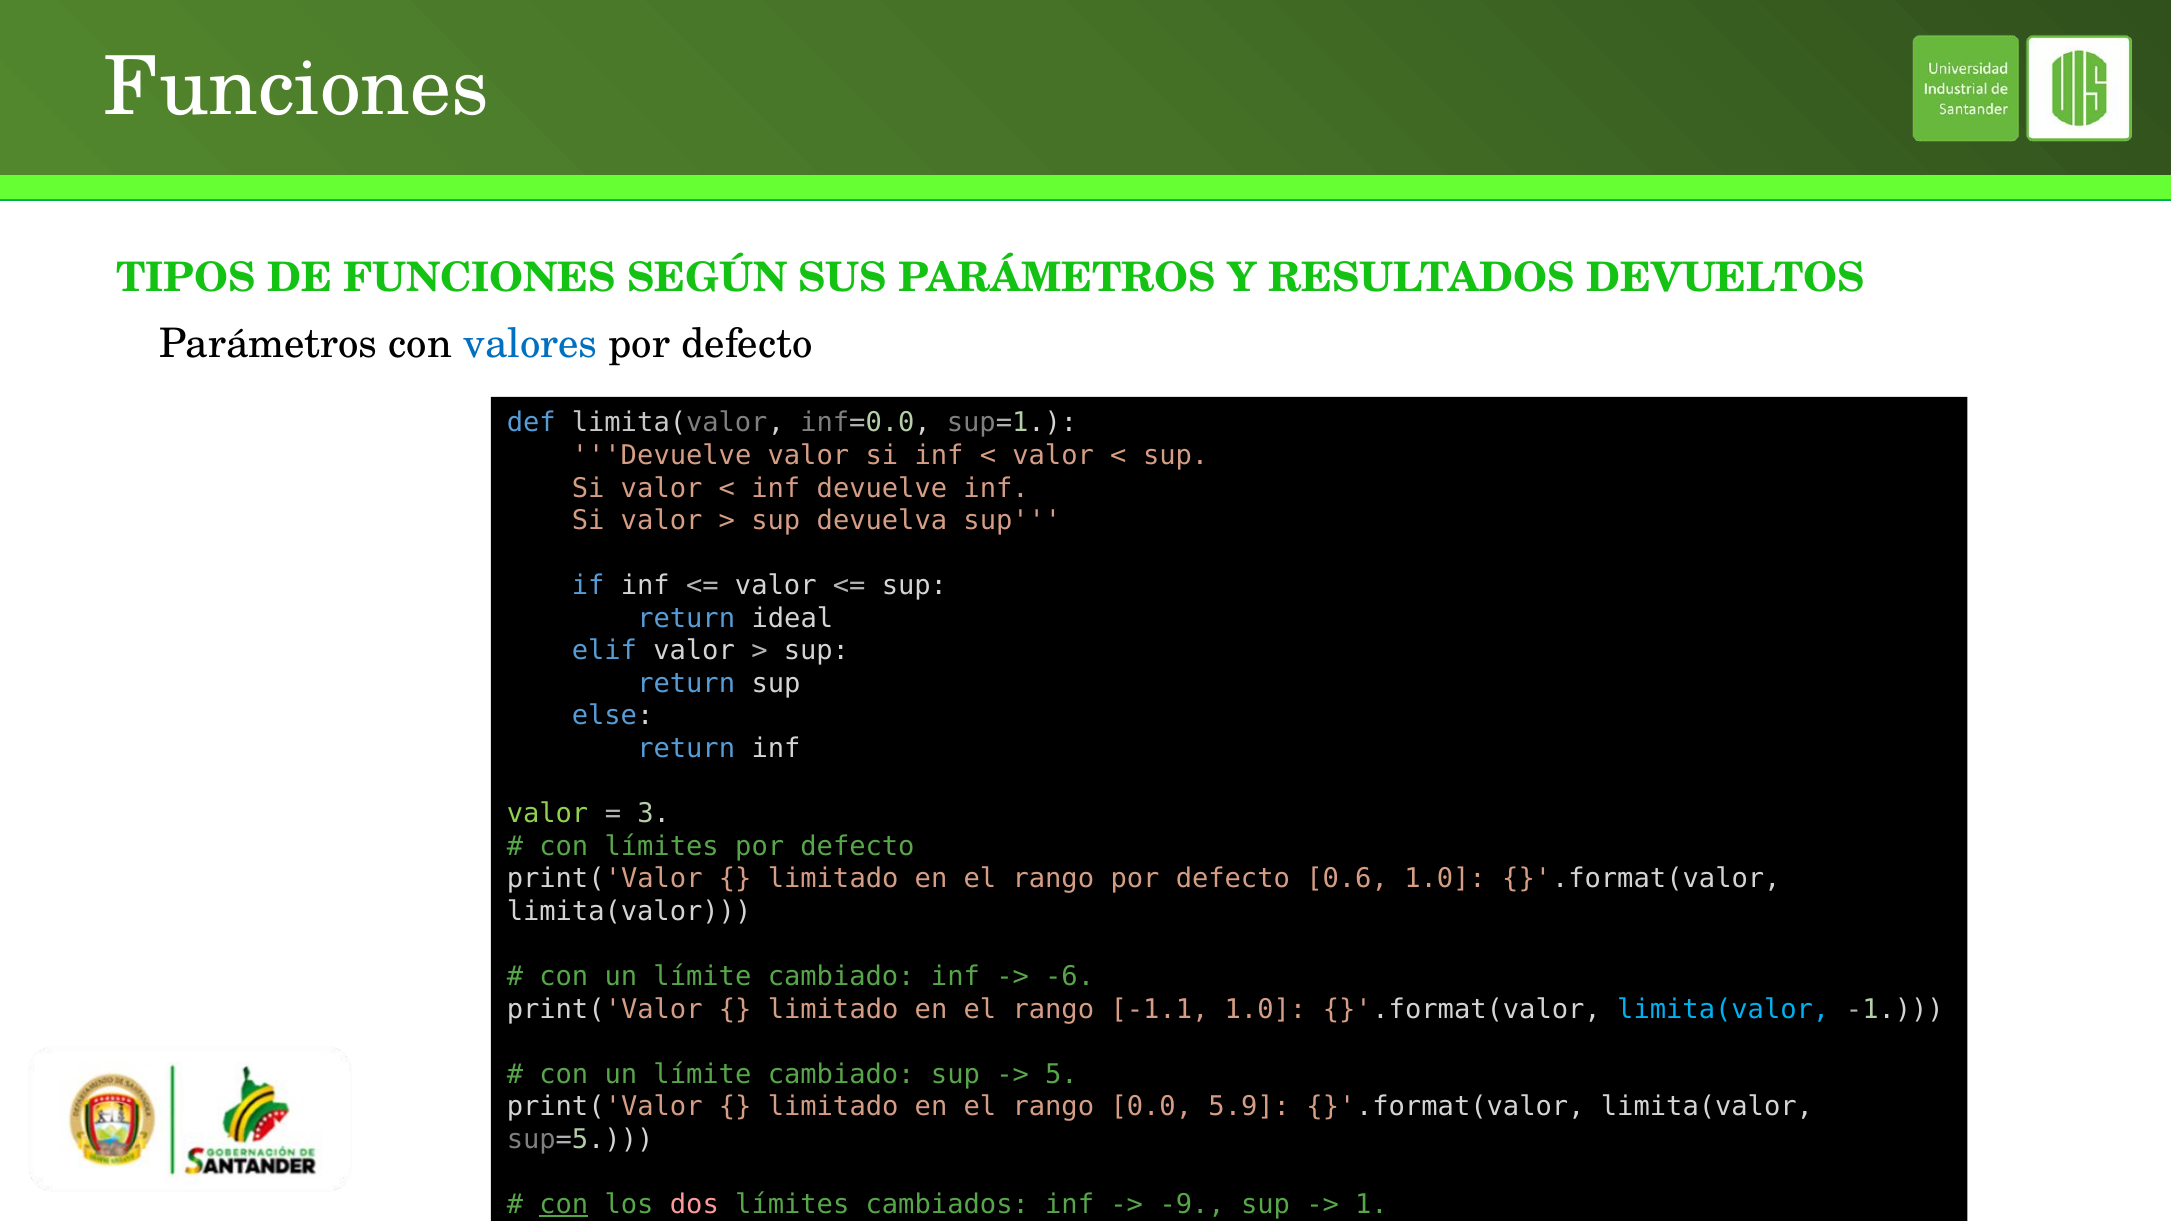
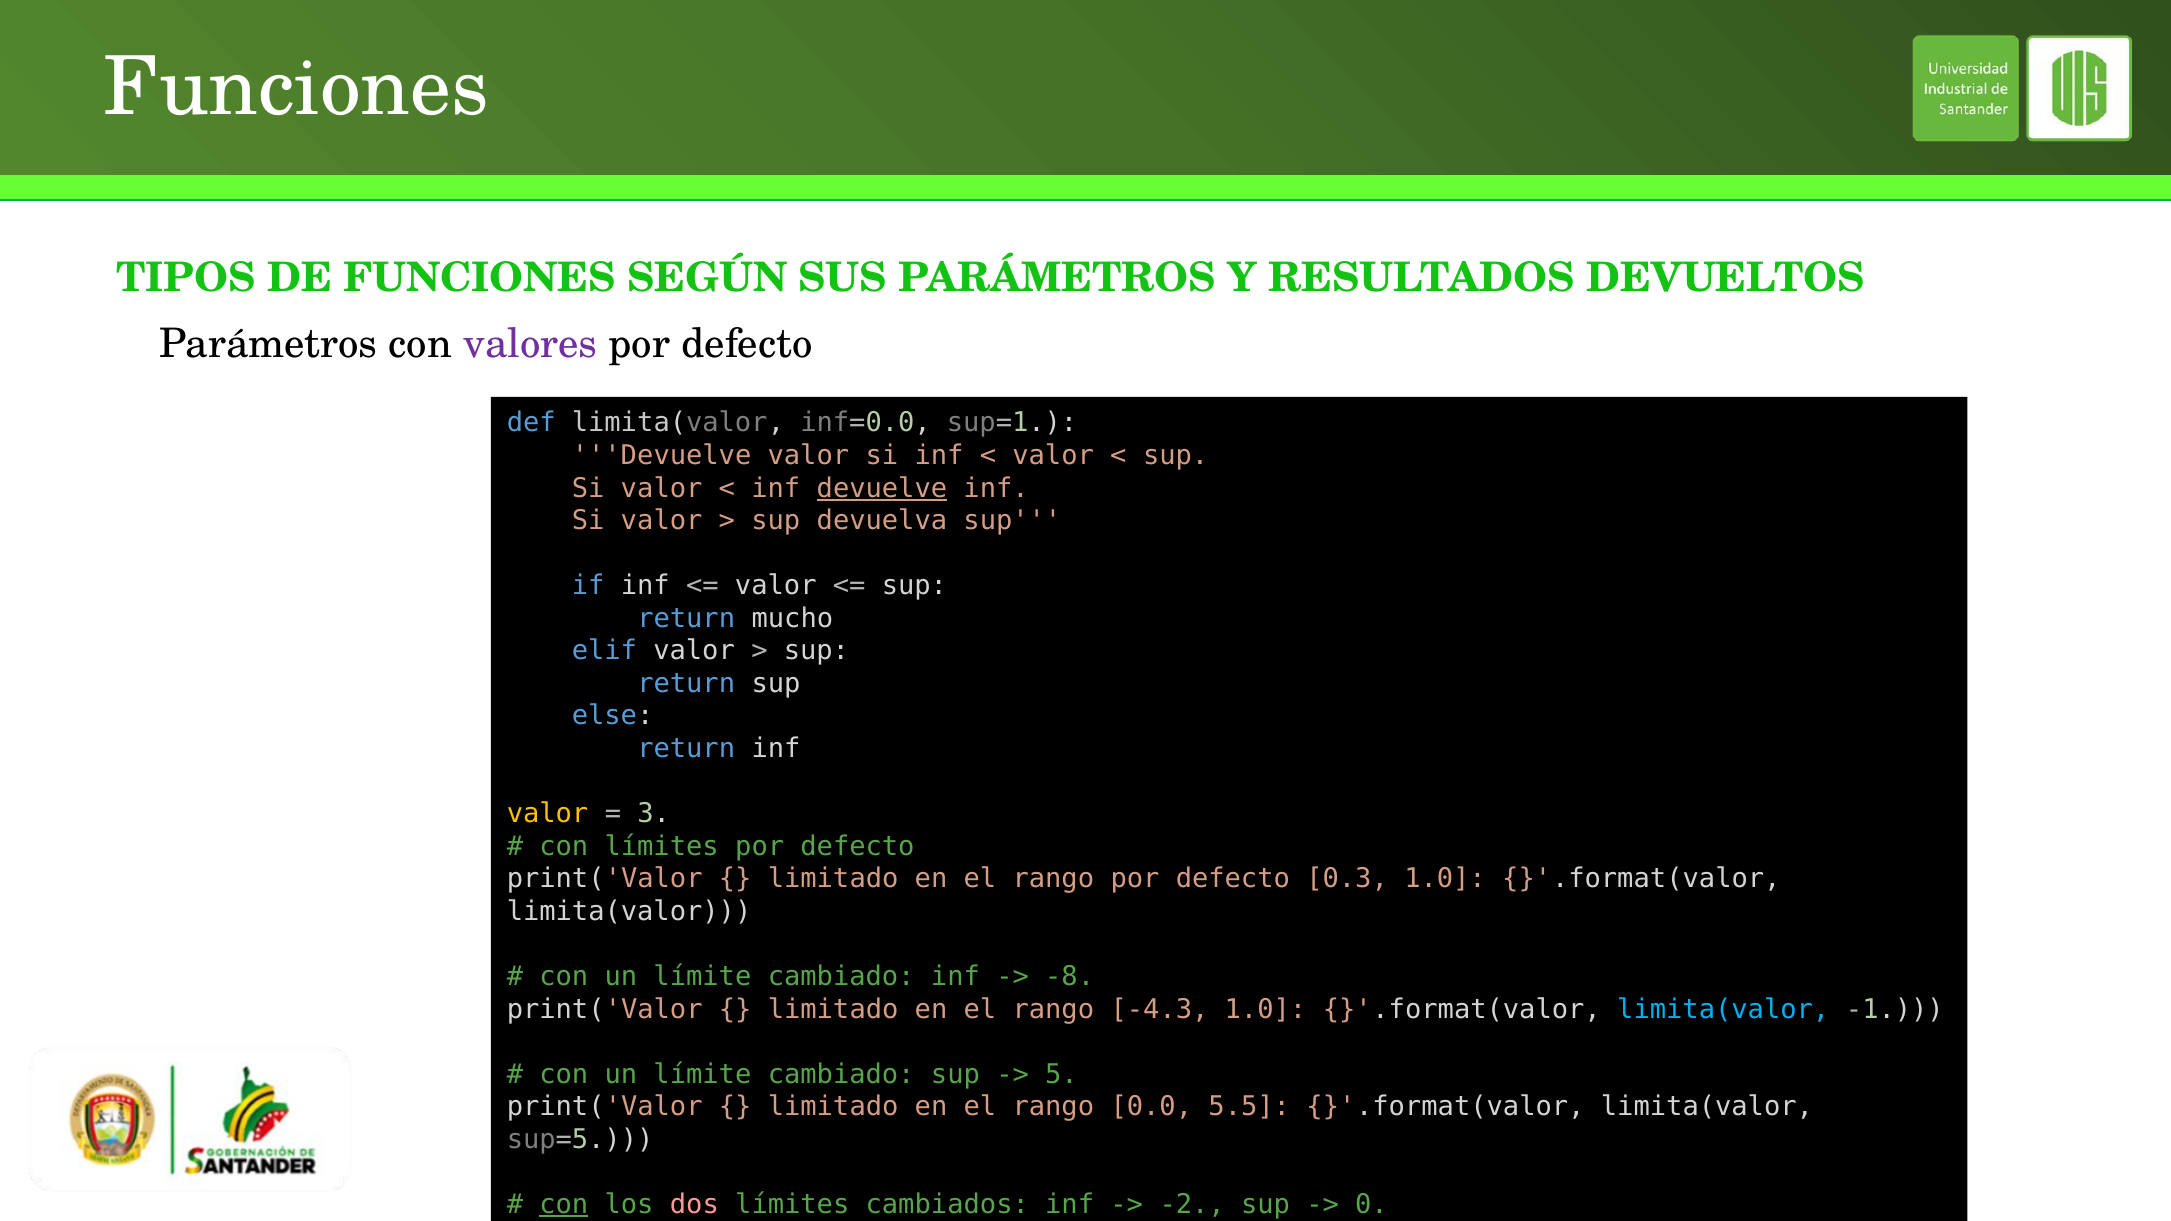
valores colour: blue -> purple (530, 344)
devuelve underline: none -> present (882, 488)
ideal: ideal -> mucho (792, 618)
valor colour: light green -> yellow (548, 814)
0.6: 0.6 -> 0.3 (1347, 879)
-6: -6 -> -8 (1070, 977)
-1.1: -1.1 -> -4.3 (1159, 1009)
5.9: 5.9 -> 5.5 (1249, 1107)
-9: -9 -> -2 (1192, 1205)
1: 1 -> 0 (1371, 1205)
